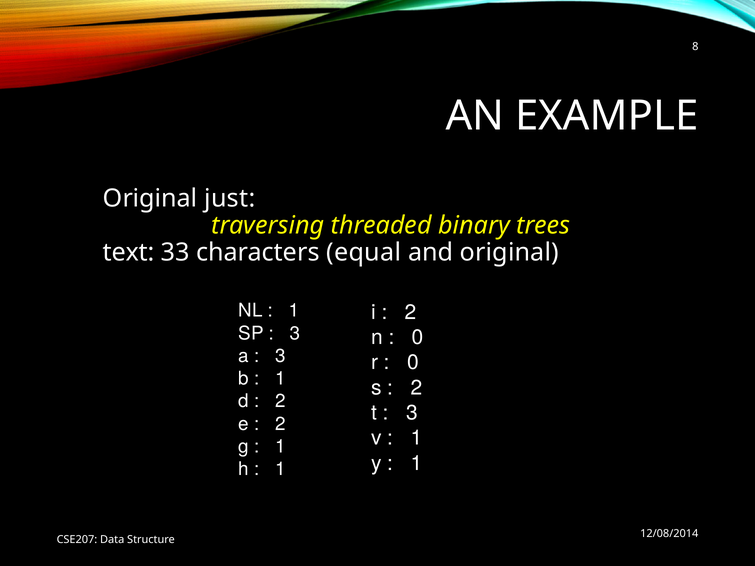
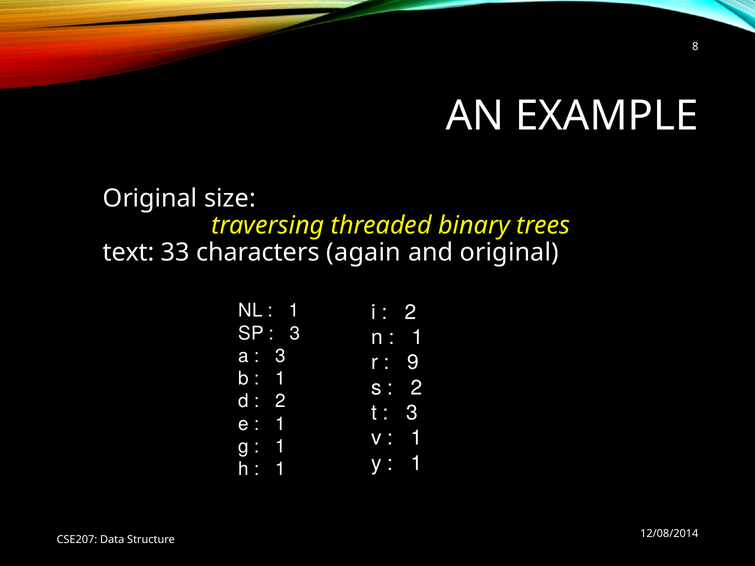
just: just -> size (230, 198)
equal: equal -> again (364, 253)
0: 0 -> 1 (418, 337)
0: 0 -> 9 (413, 363)
2: 2 -> 1 (280, 424)
